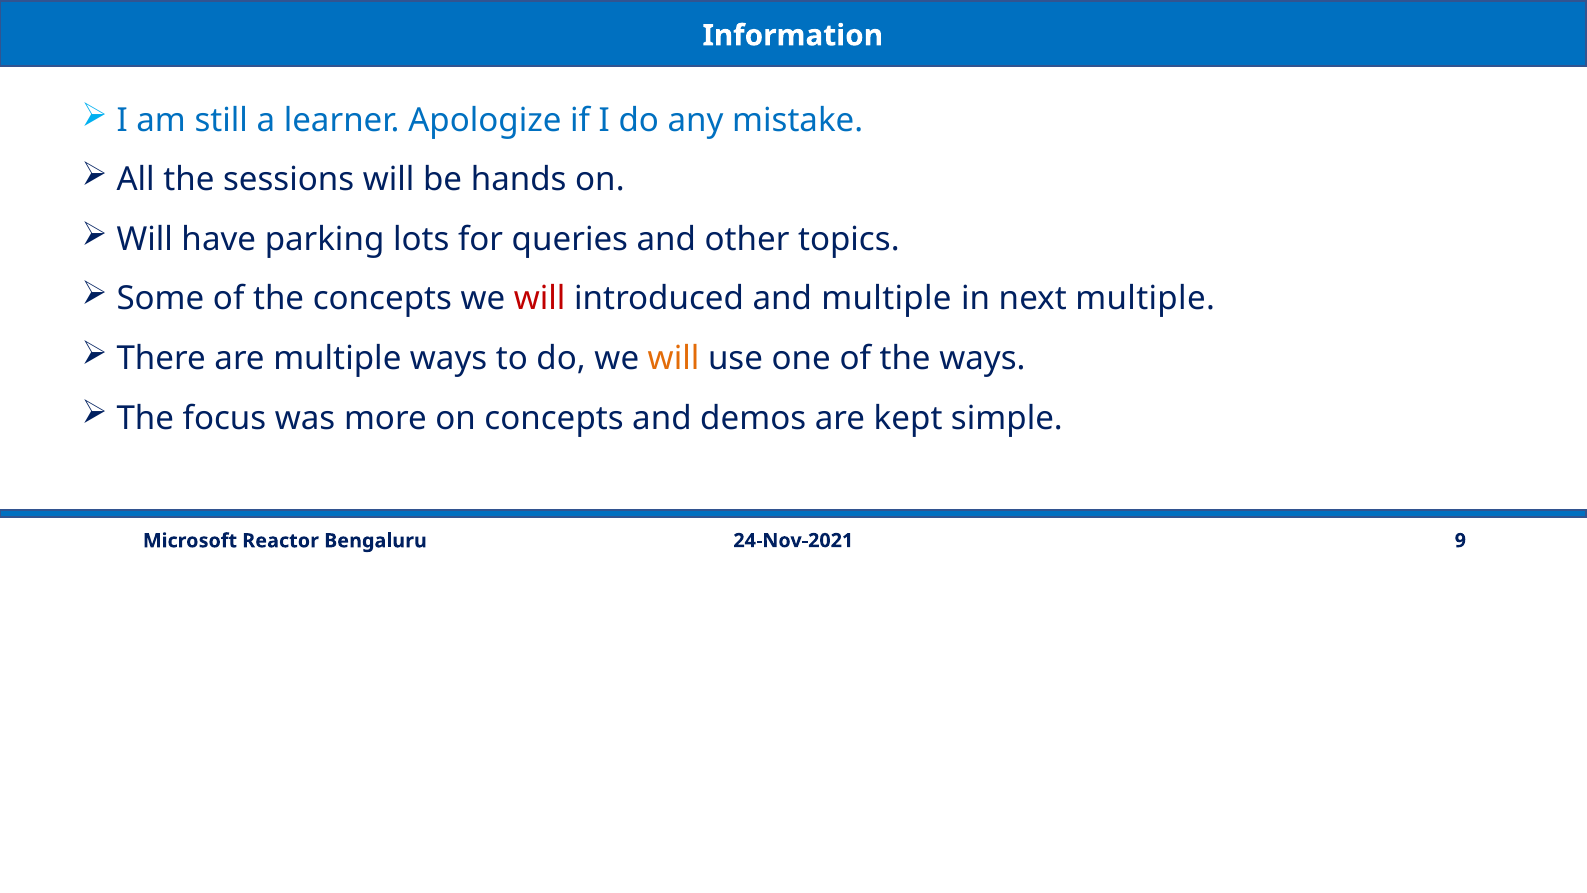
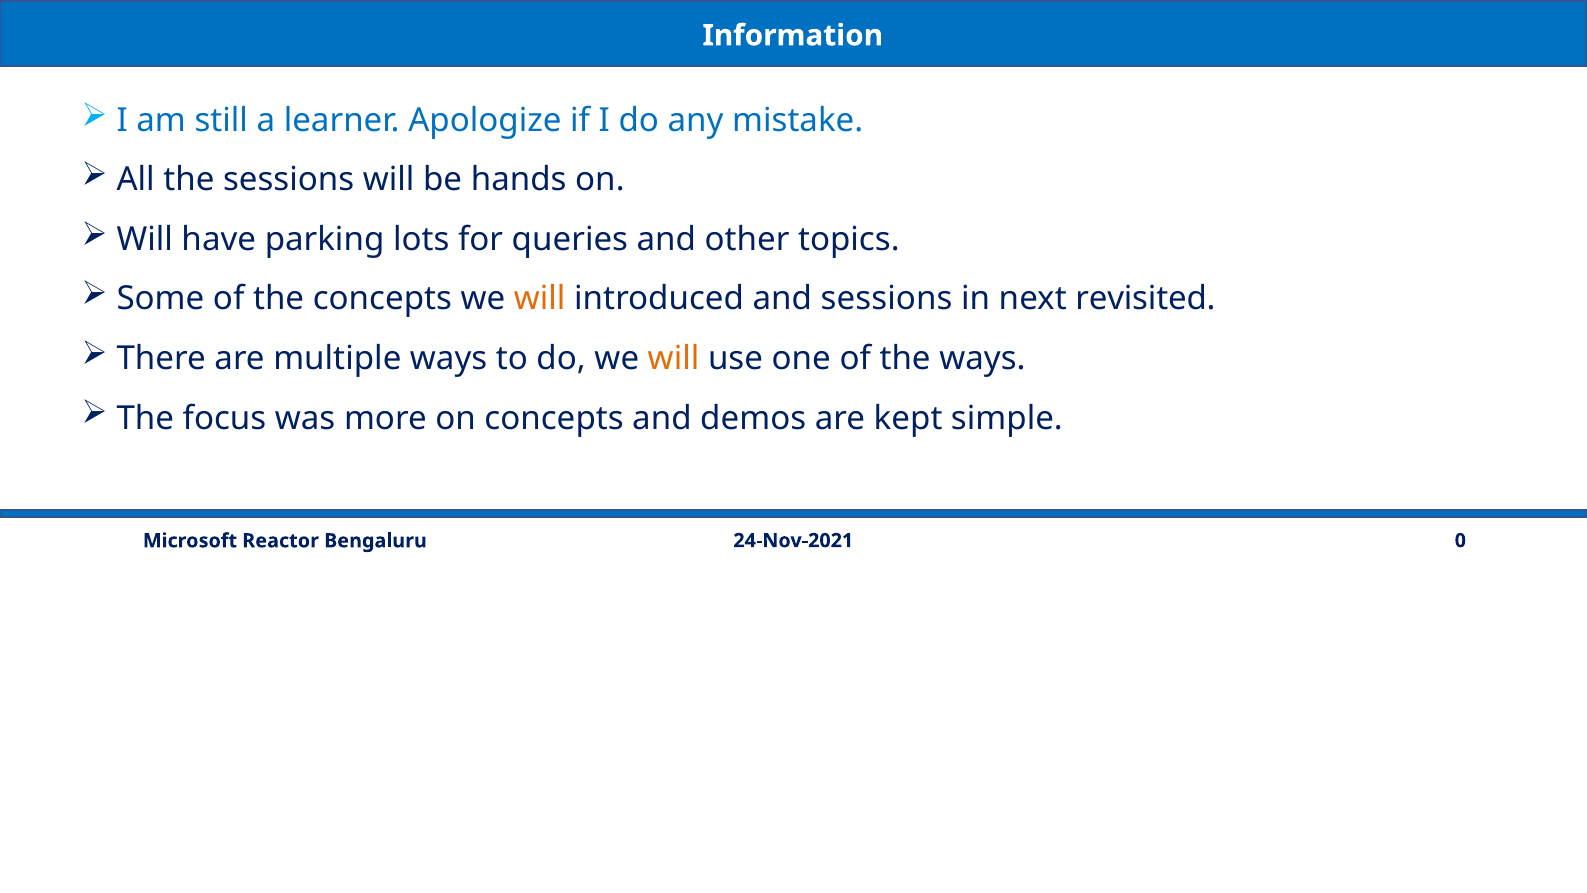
will colour: red -> orange (540, 299)
and multiple: multiple -> sessions (887, 299)
next multiple: multiple -> revisited (1145, 299)
9: 9 -> 0 (1460, 540)
